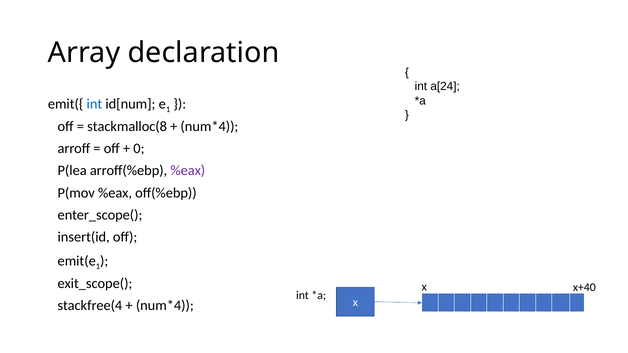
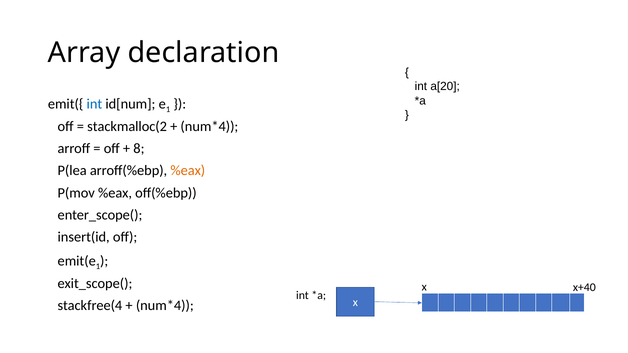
a[24: a[24 -> a[20 (445, 87)
stackmalloc(8: stackmalloc(8 -> stackmalloc(2 (127, 127)
0: 0 -> 8 (139, 149)
%eax colour: purple -> orange (188, 171)
